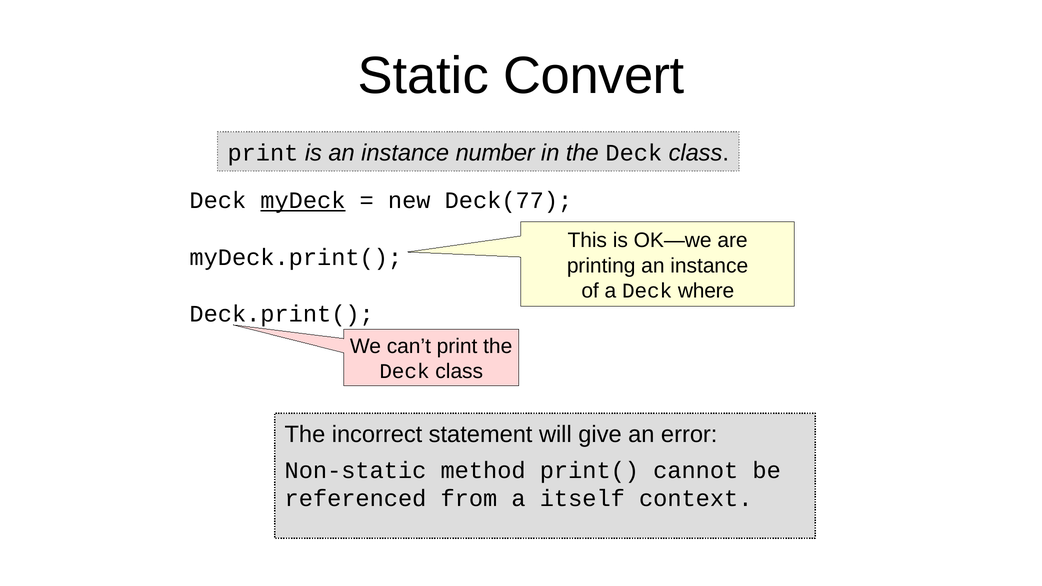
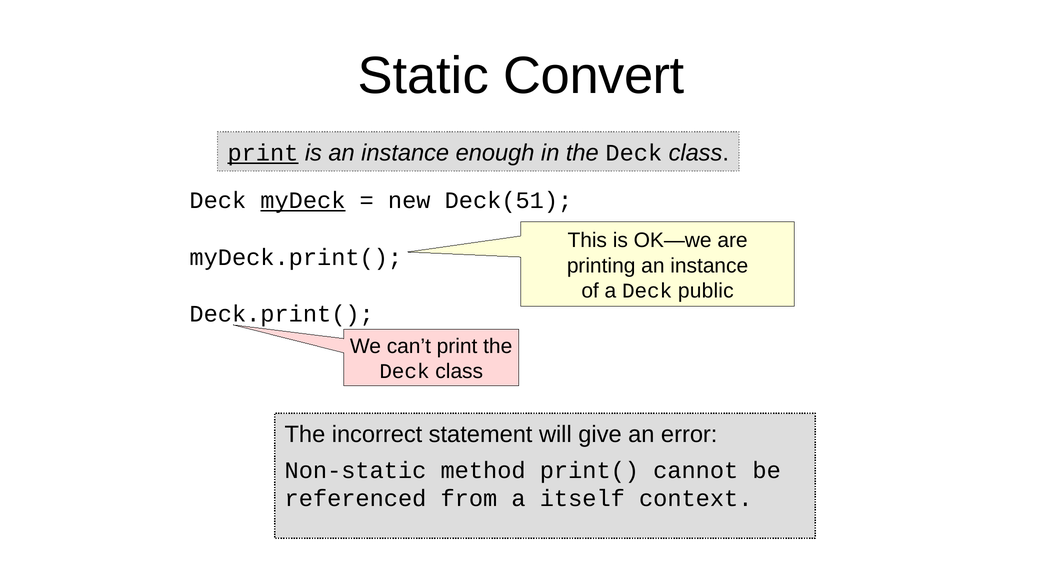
print underline: none -> present (263, 153)
number: number -> enough (495, 153)
Deck(77: Deck(77 -> Deck(51 (508, 201)
where: where -> public (706, 291)
